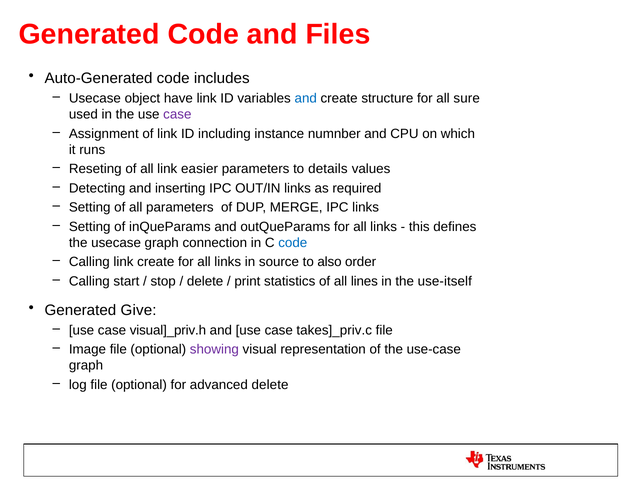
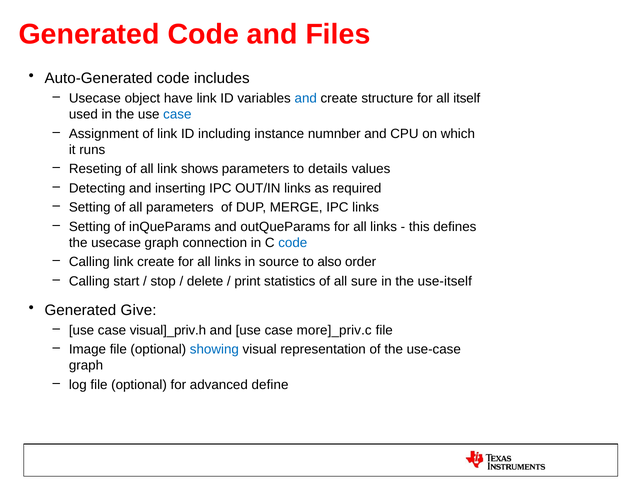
sure: sure -> itself (467, 99)
case colour: purple -> blue (177, 115)
easier: easier -> shows (200, 169)
lines: lines -> sure (364, 282)
takes]_priv.c: takes]_priv.c -> more]_priv.c (334, 331)
showing colour: purple -> blue (214, 350)
advanced delete: delete -> define (270, 385)
